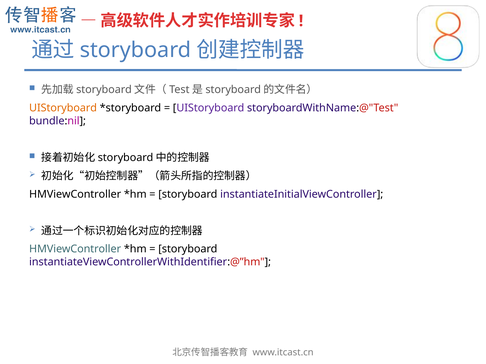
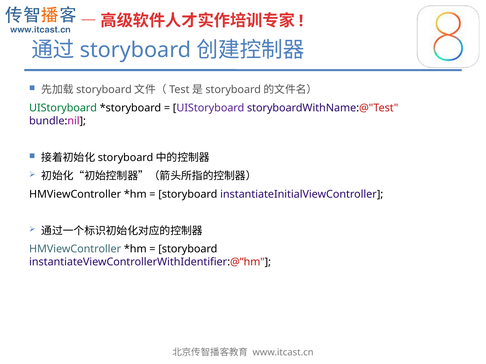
UIStoryboard colour: orange -> green (63, 108)
